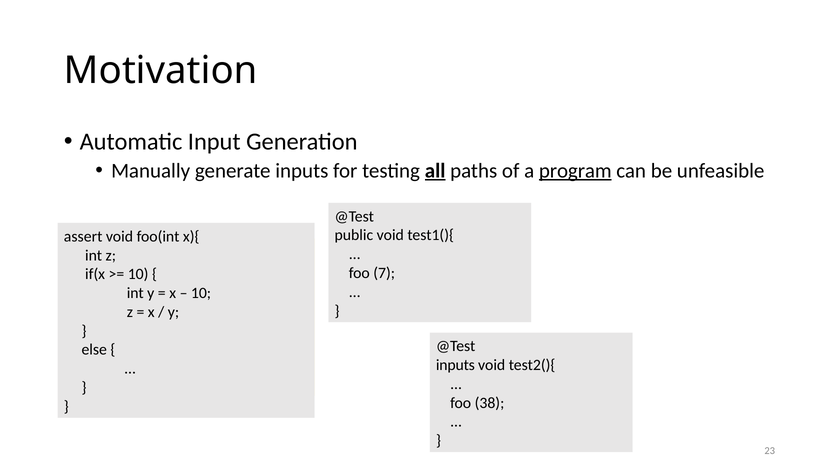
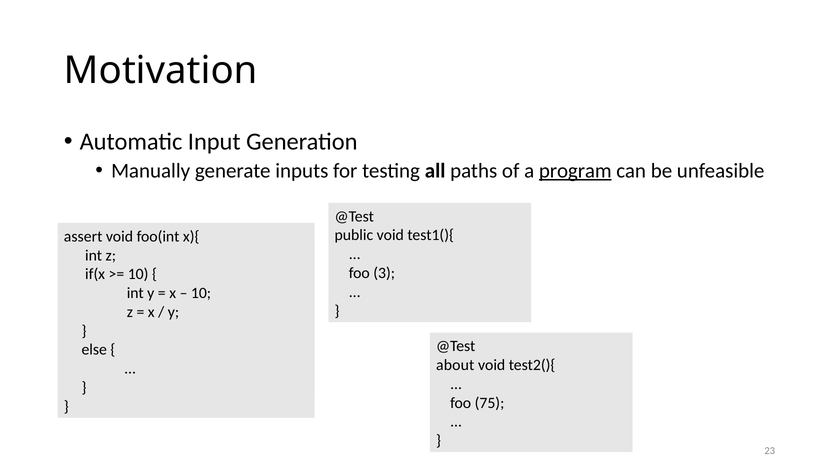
all underline: present -> none (435, 171)
7: 7 -> 3 (384, 273)
inputs: inputs -> about (455, 365)
38: 38 -> 75 (490, 403)
